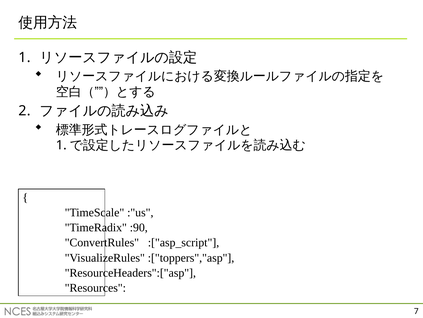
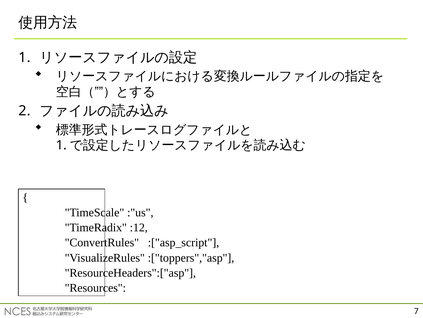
:90: :90 -> :12 (139, 227)
